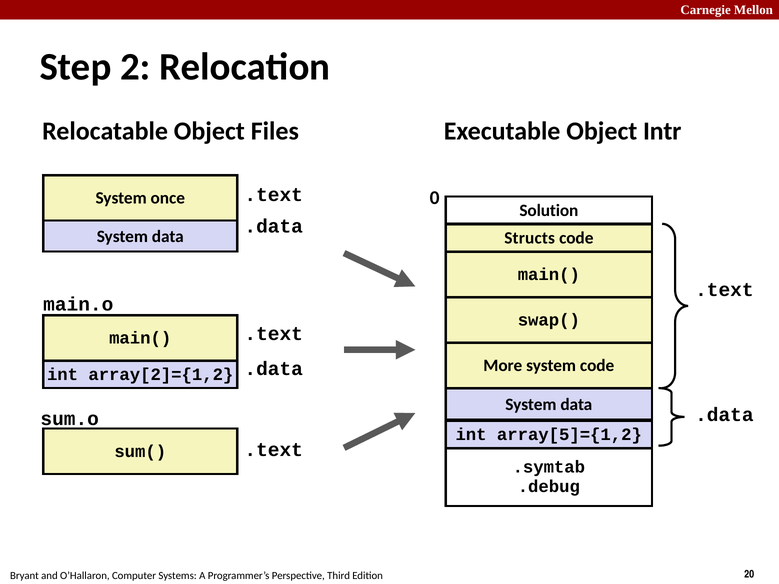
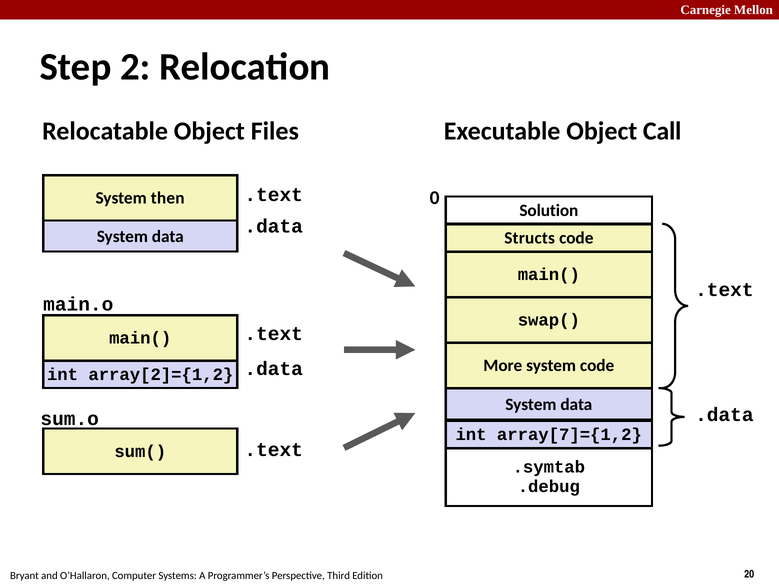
Intr: Intr -> Call (662, 131)
once: once -> then (168, 198)
array[5]={1,2: array[5]={1,2 -> array[7]={1,2 (569, 435)
